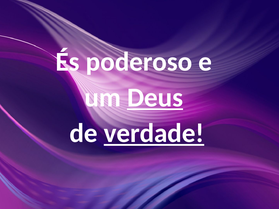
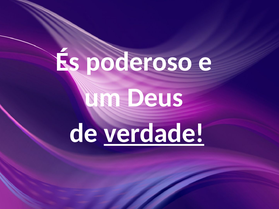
Deus underline: present -> none (155, 98)
